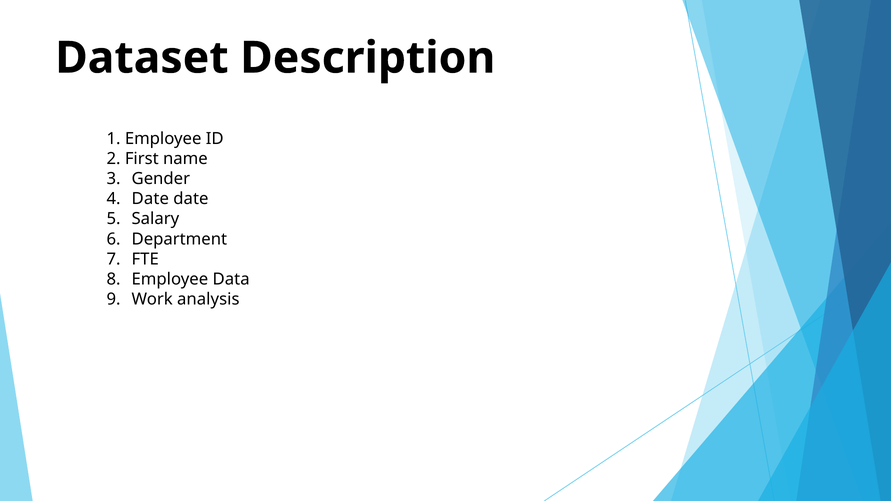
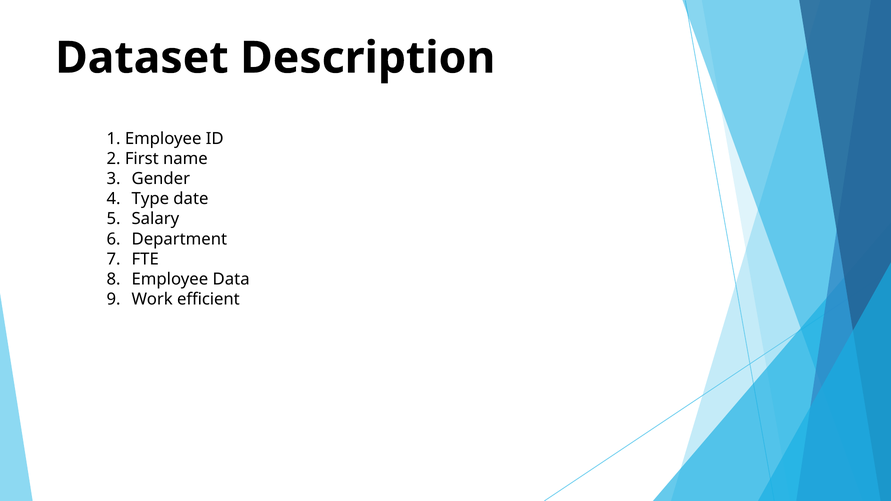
Date: Date -> Type (150, 199)
analysis: analysis -> efficient (208, 299)
